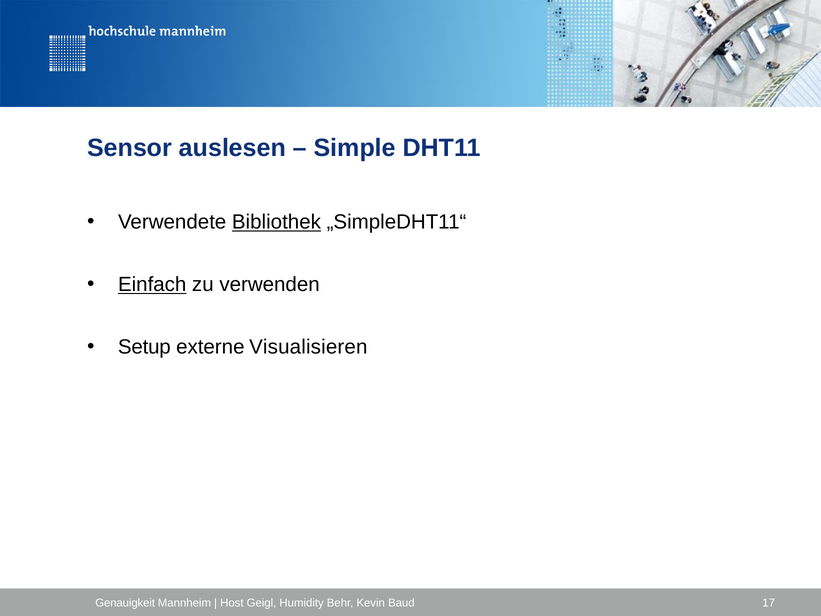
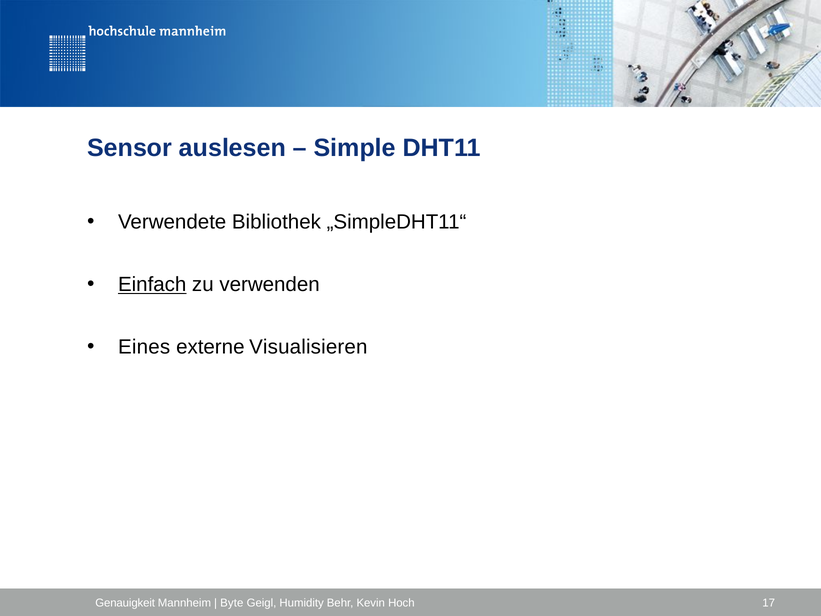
Bibliothek underline: present -> none (276, 222)
Setup: Setup -> Eines (144, 347)
Host: Host -> Byte (232, 603)
Baud: Baud -> Hoch (401, 603)
